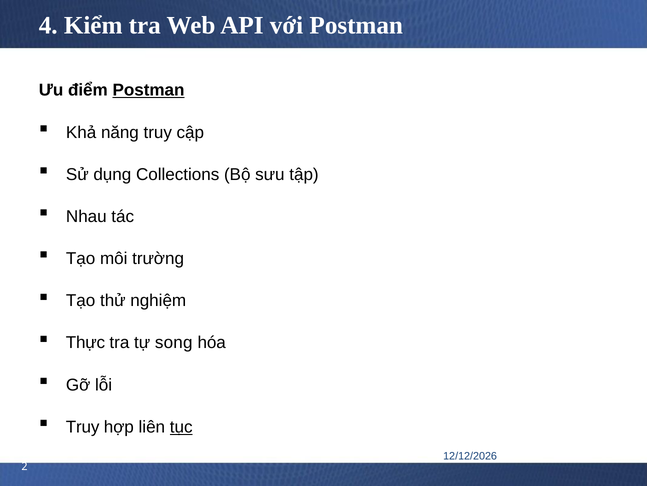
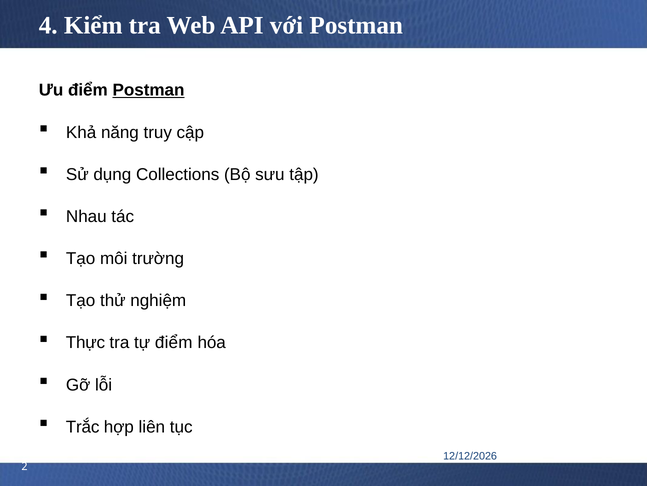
tự song: song -> điểm (174, 342)
Truy: Truy -> Trắc (83, 426)
tục underline: present -> none (181, 426)
